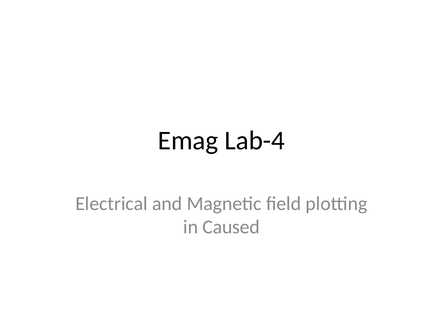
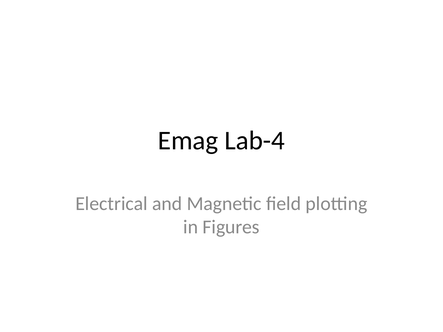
Caused: Caused -> Figures (231, 227)
